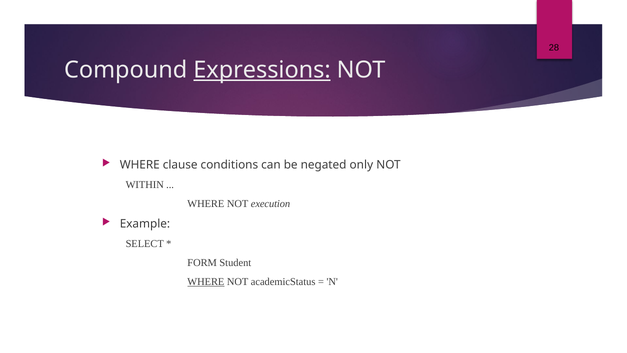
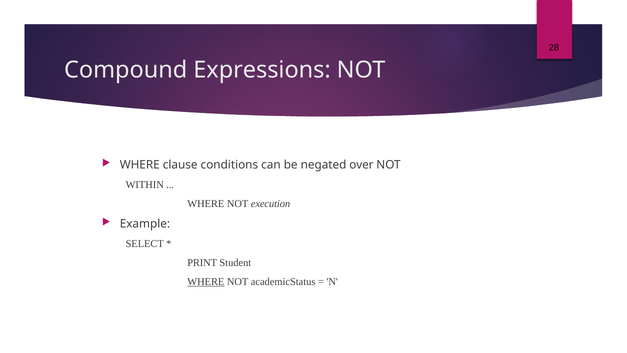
Expressions underline: present -> none (262, 70)
only: only -> over (361, 165)
FORM: FORM -> PRINT (202, 262)
